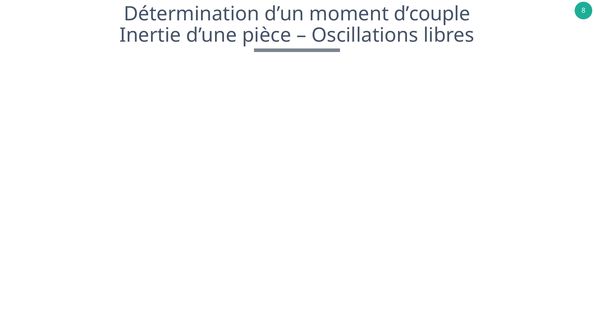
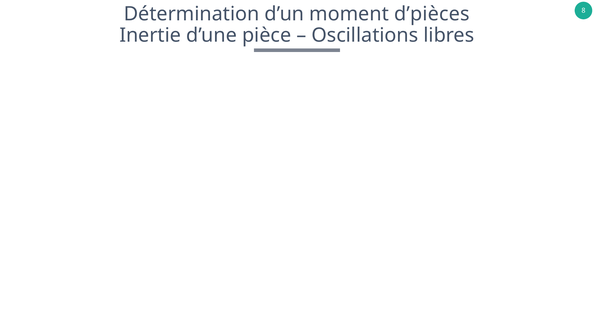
d’couple: d’couple -> d’pièces (432, 14)
